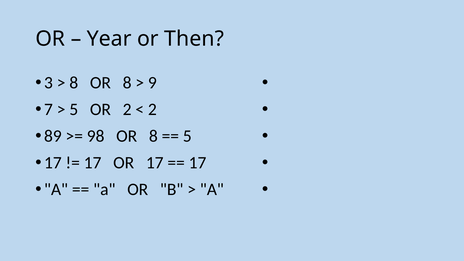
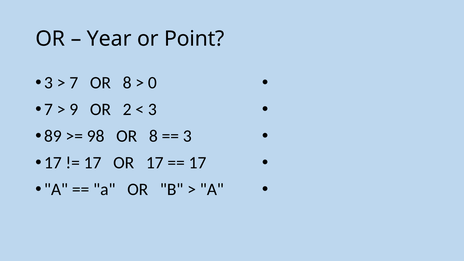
Then: Then -> Point (194, 39)
8: 8 -> 7 (74, 83)
9: 9 -> 0 (152, 83)
5: 5 -> 9 (74, 110)
2: 2 -> 3 (152, 110)
5: 5 -> 3 (187, 136)
